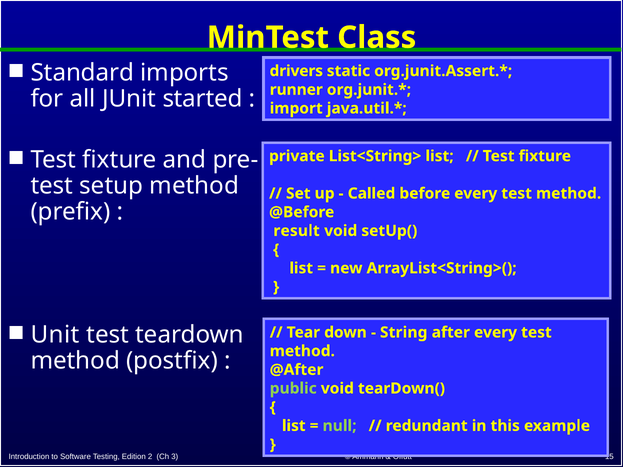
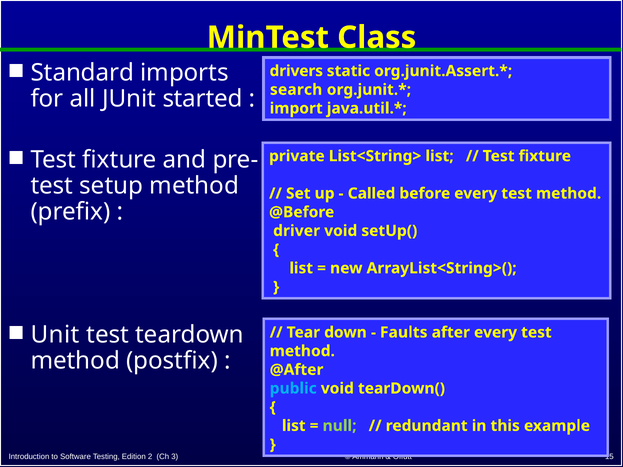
runner: runner -> search (296, 90)
result: result -> driver (297, 231)
String: String -> Faults (404, 333)
public colour: light green -> light blue (293, 389)
